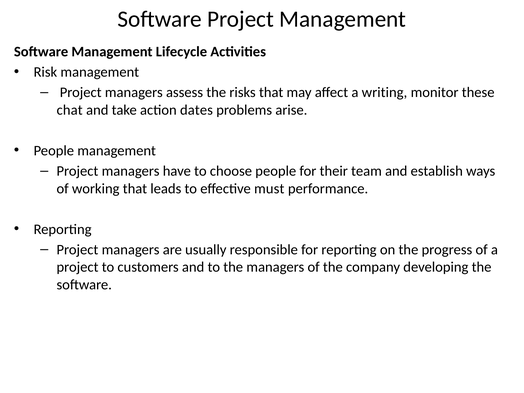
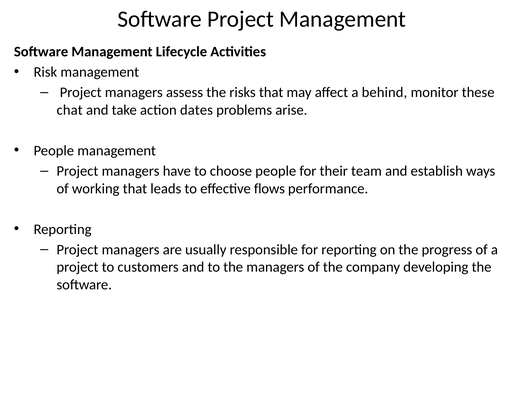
writing: writing -> behind (384, 92)
must: must -> flows (269, 189)
